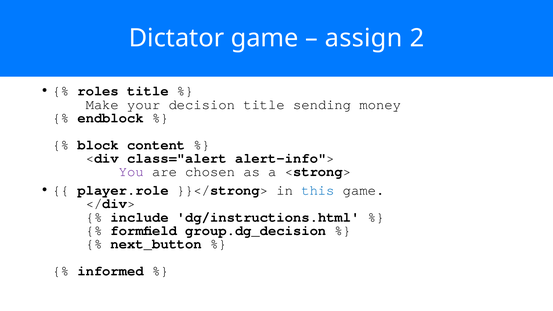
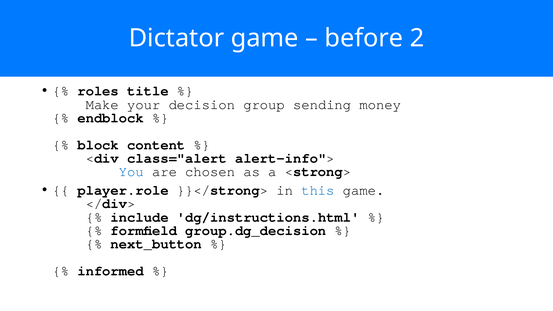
assign: assign -> before (364, 38)
decision title: title -> group (264, 104)
You colour: purple -> blue (131, 172)
